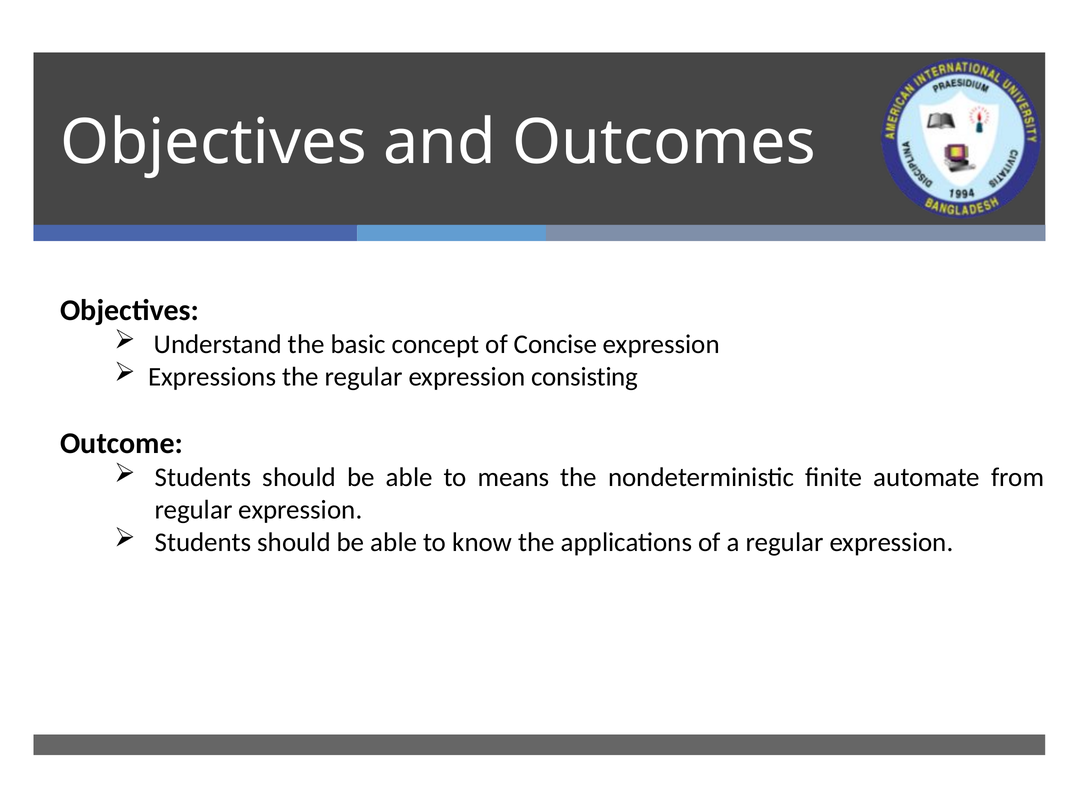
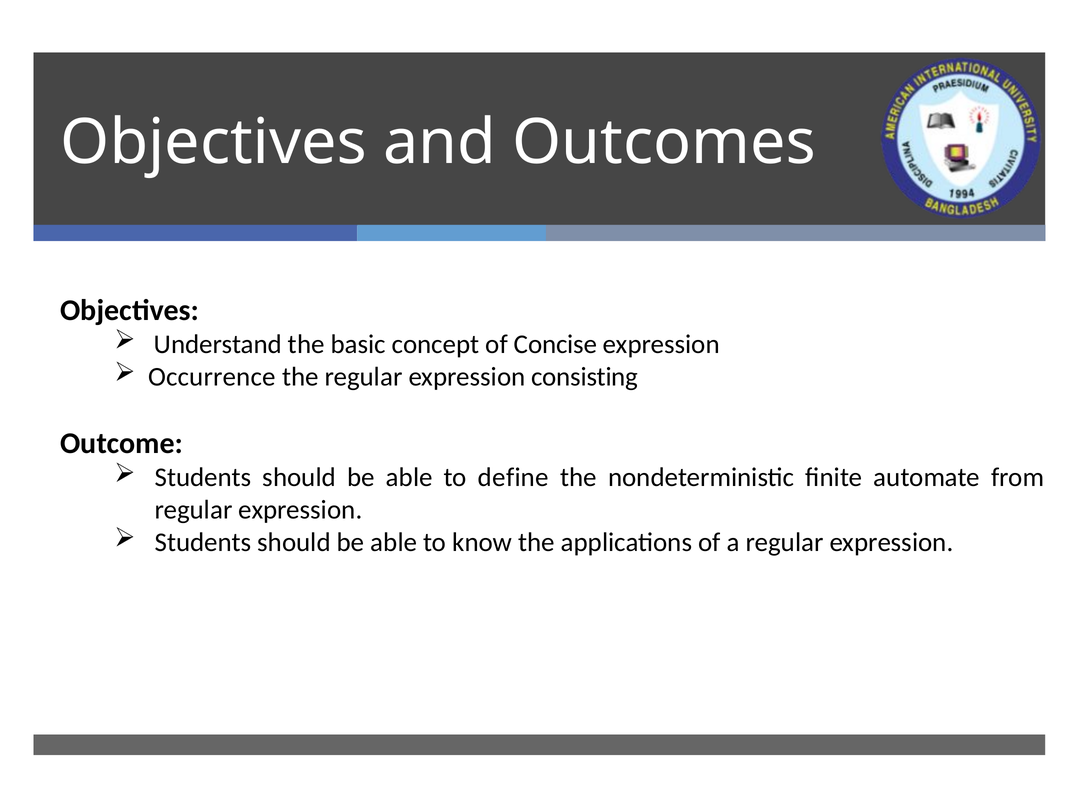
Expressions: Expressions -> Occurrence (212, 377)
means: means -> define (513, 478)
